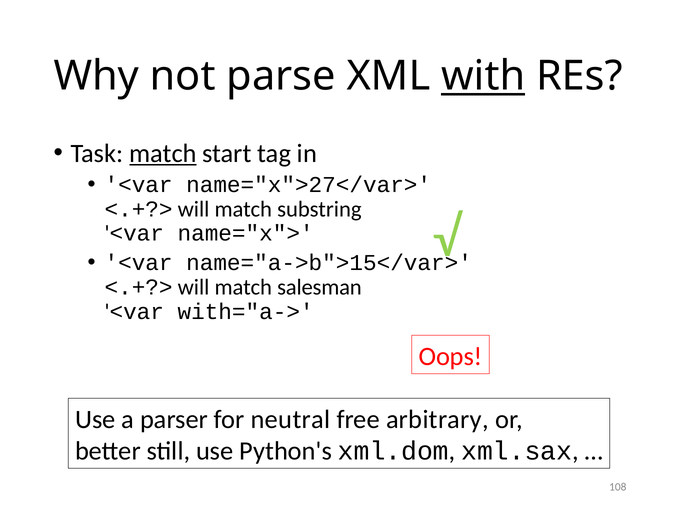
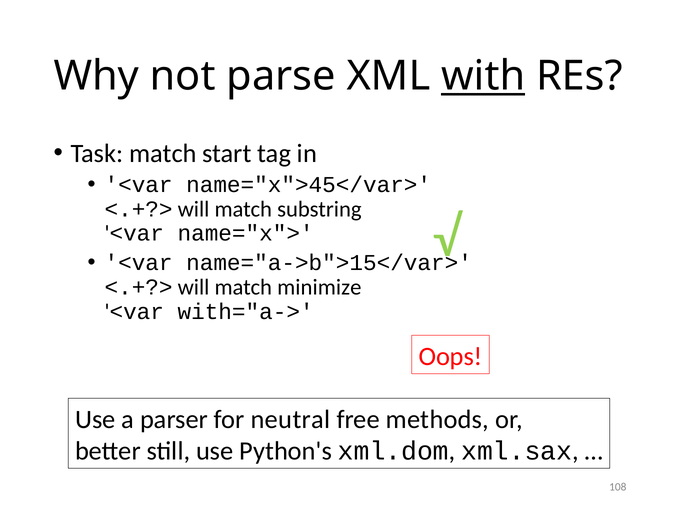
match underline: present -> none (163, 153)
name="x">27</var>: name="x">27</var> -> name="x">45</var> (309, 185)
salesman: salesman -> minimize (319, 287)
arbitrary: arbitrary -> methods (437, 419)
